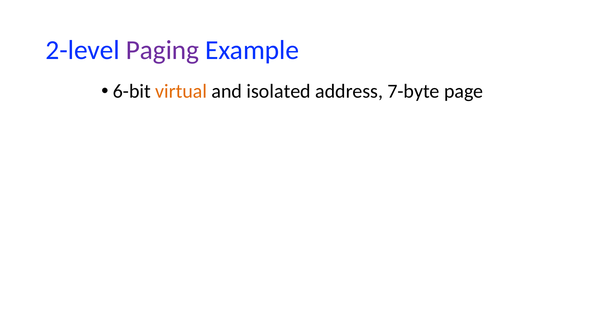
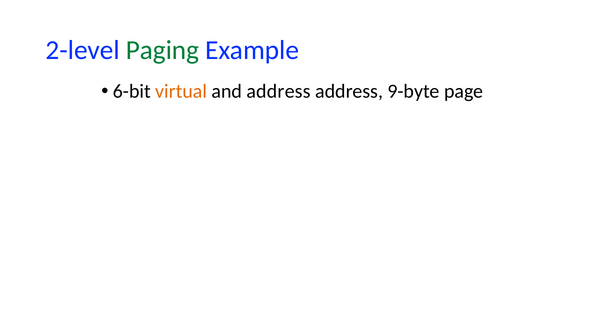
Paging colour: purple -> green (162, 50)
and isolated: isolated -> address (279, 91)
7-byte: 7-byte -> 9-byte (414, 91)
